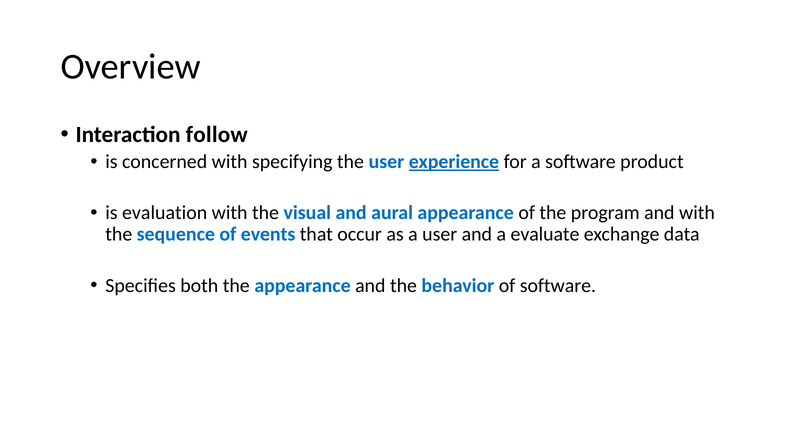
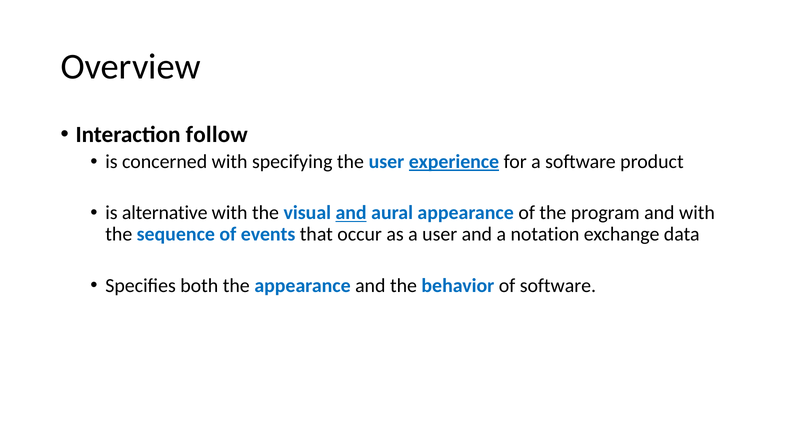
evaluation: evaluation -> alternative (165, 213)
and underline: none -> present (351, 213)
evaluate: evaluate -> notation (545, 234)
